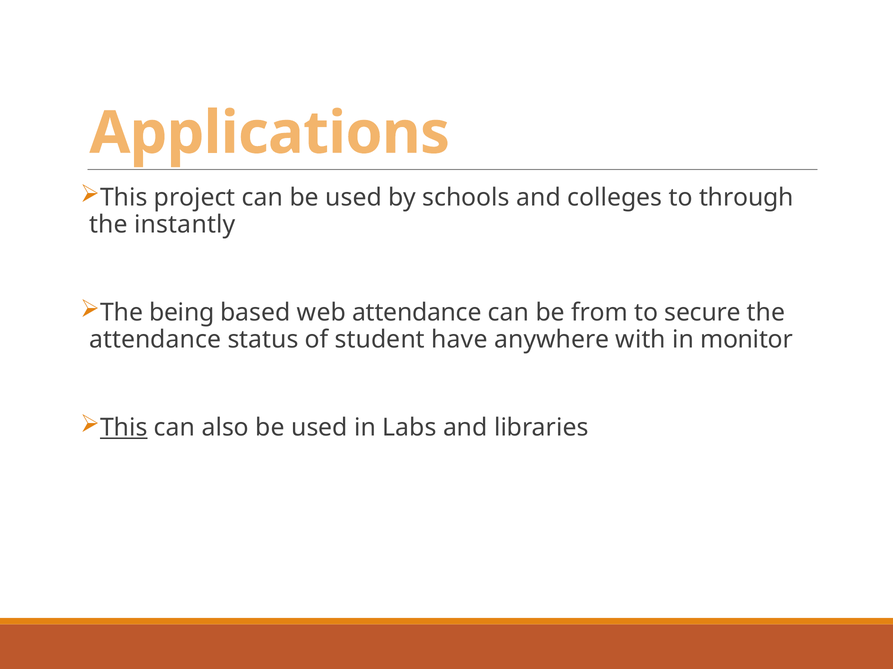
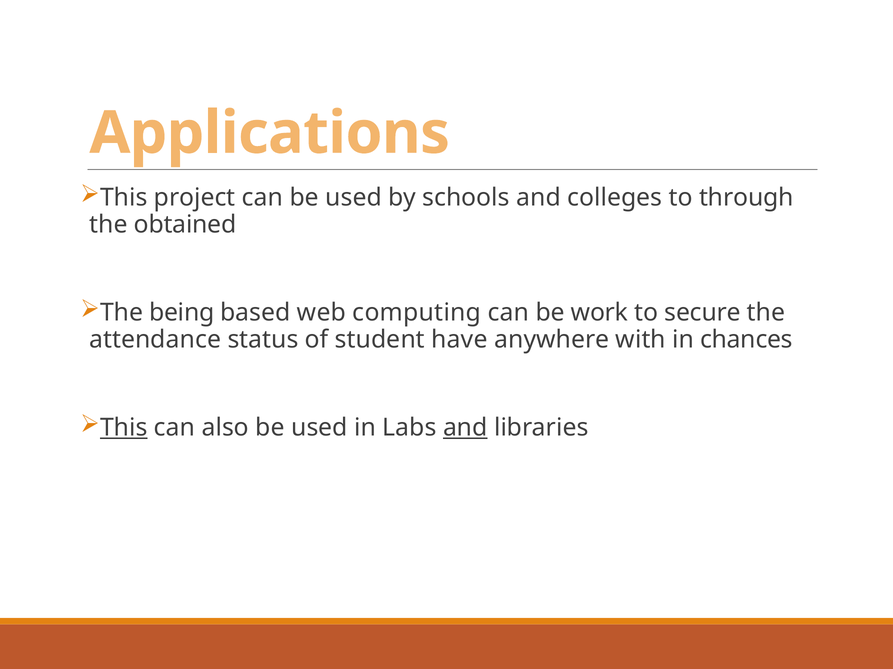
instantly: instantly -> obtained (185, 225)
web attendance: attendance -> computing (417, 313)
from: from -> work (600, 313)
monitor: monitor -> chances (746, 340)
and underline: none -> present (465, 428)
